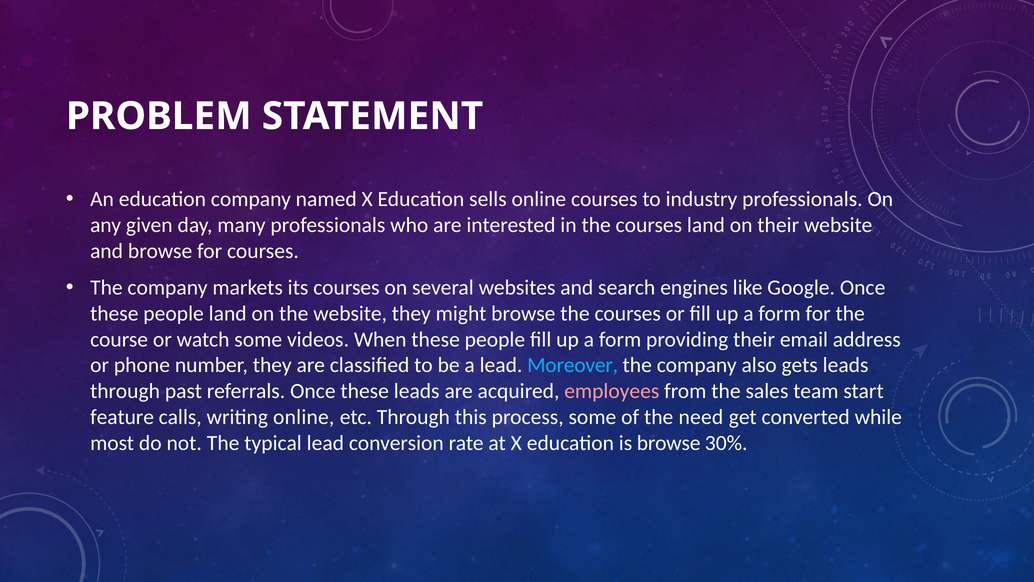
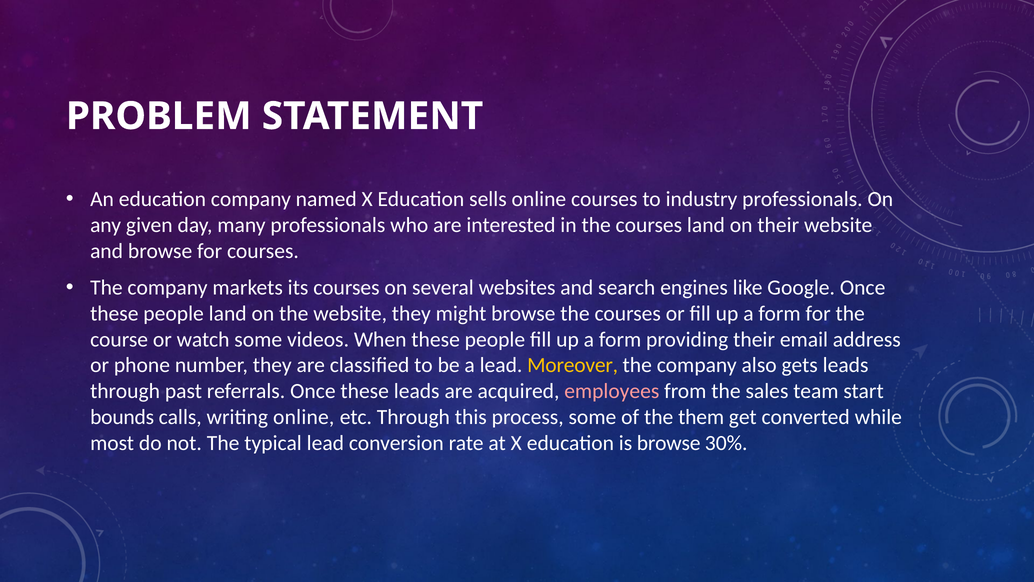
Moreover colour: light blue -> yellow (573, 365)
feature: feature -> bounds (122, 417)
need: need -> them (701, 417)
